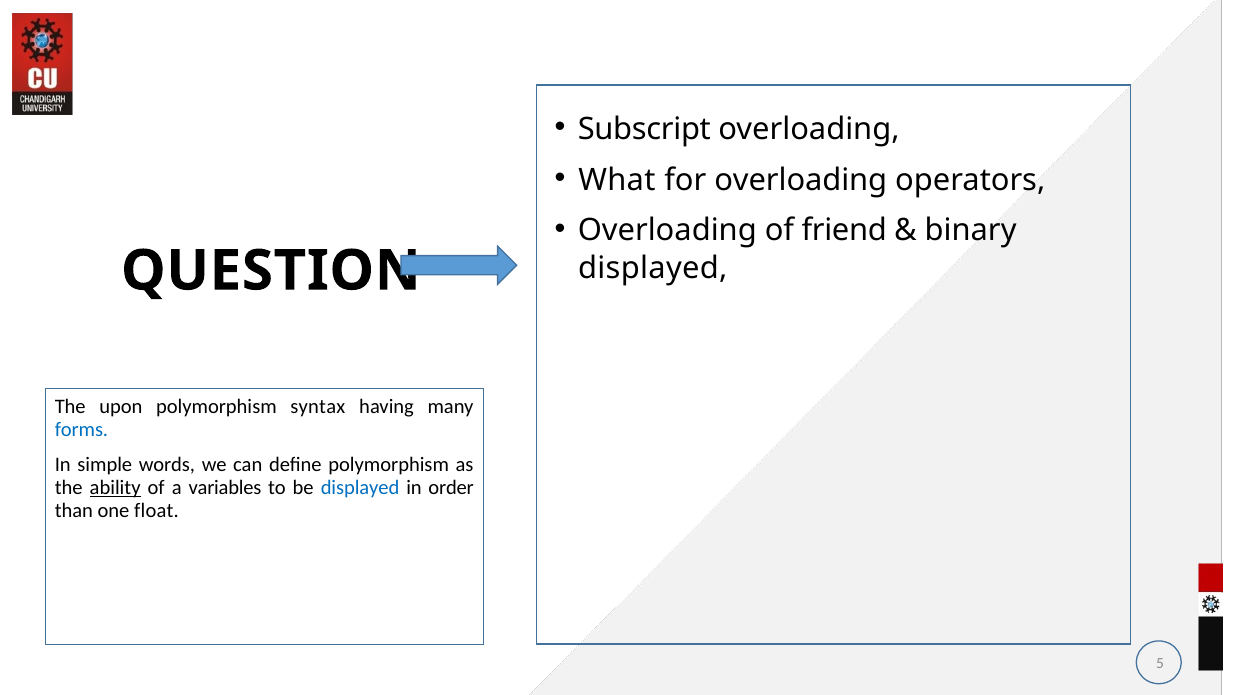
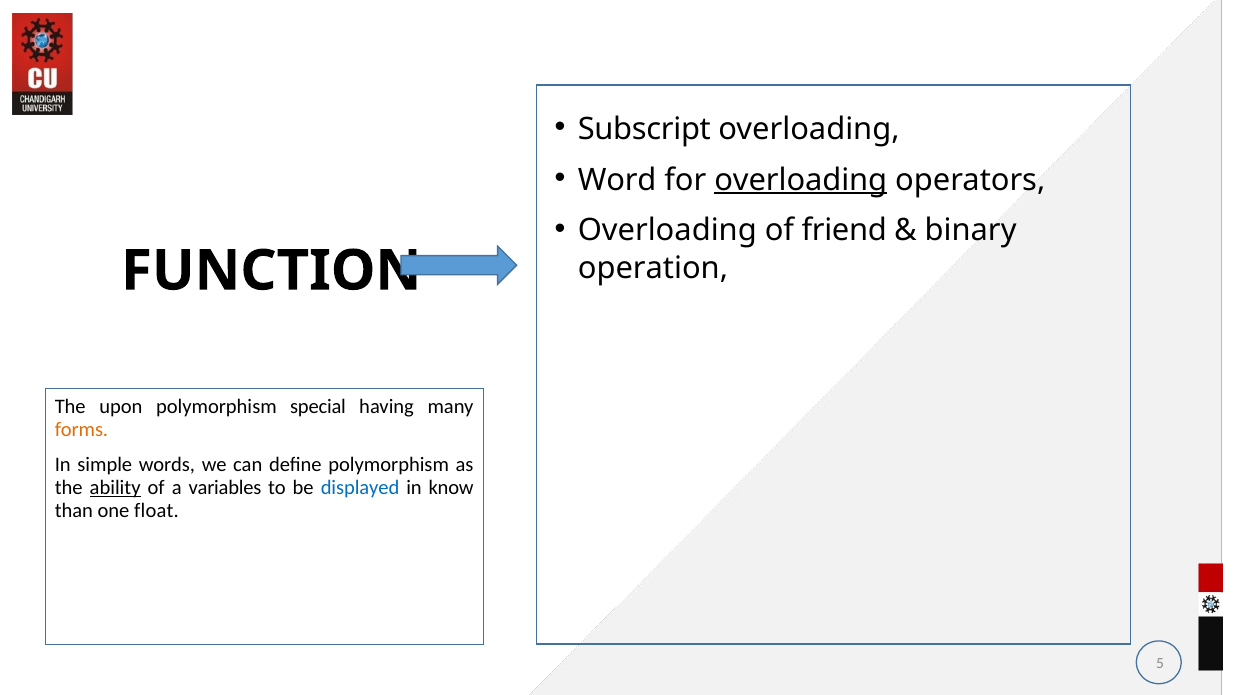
What: What -> Word (617, 180)
overloading underline: none -> present (801, 180)
displayed: displayed -> operation (653, 269)
QUESTION: QUESTION -> FUNCTION (271, 271)
syntax: syntax -> special (318, 407)
forms colour: blue -> orange (81, 429)
order: order -> know (451, 487)
